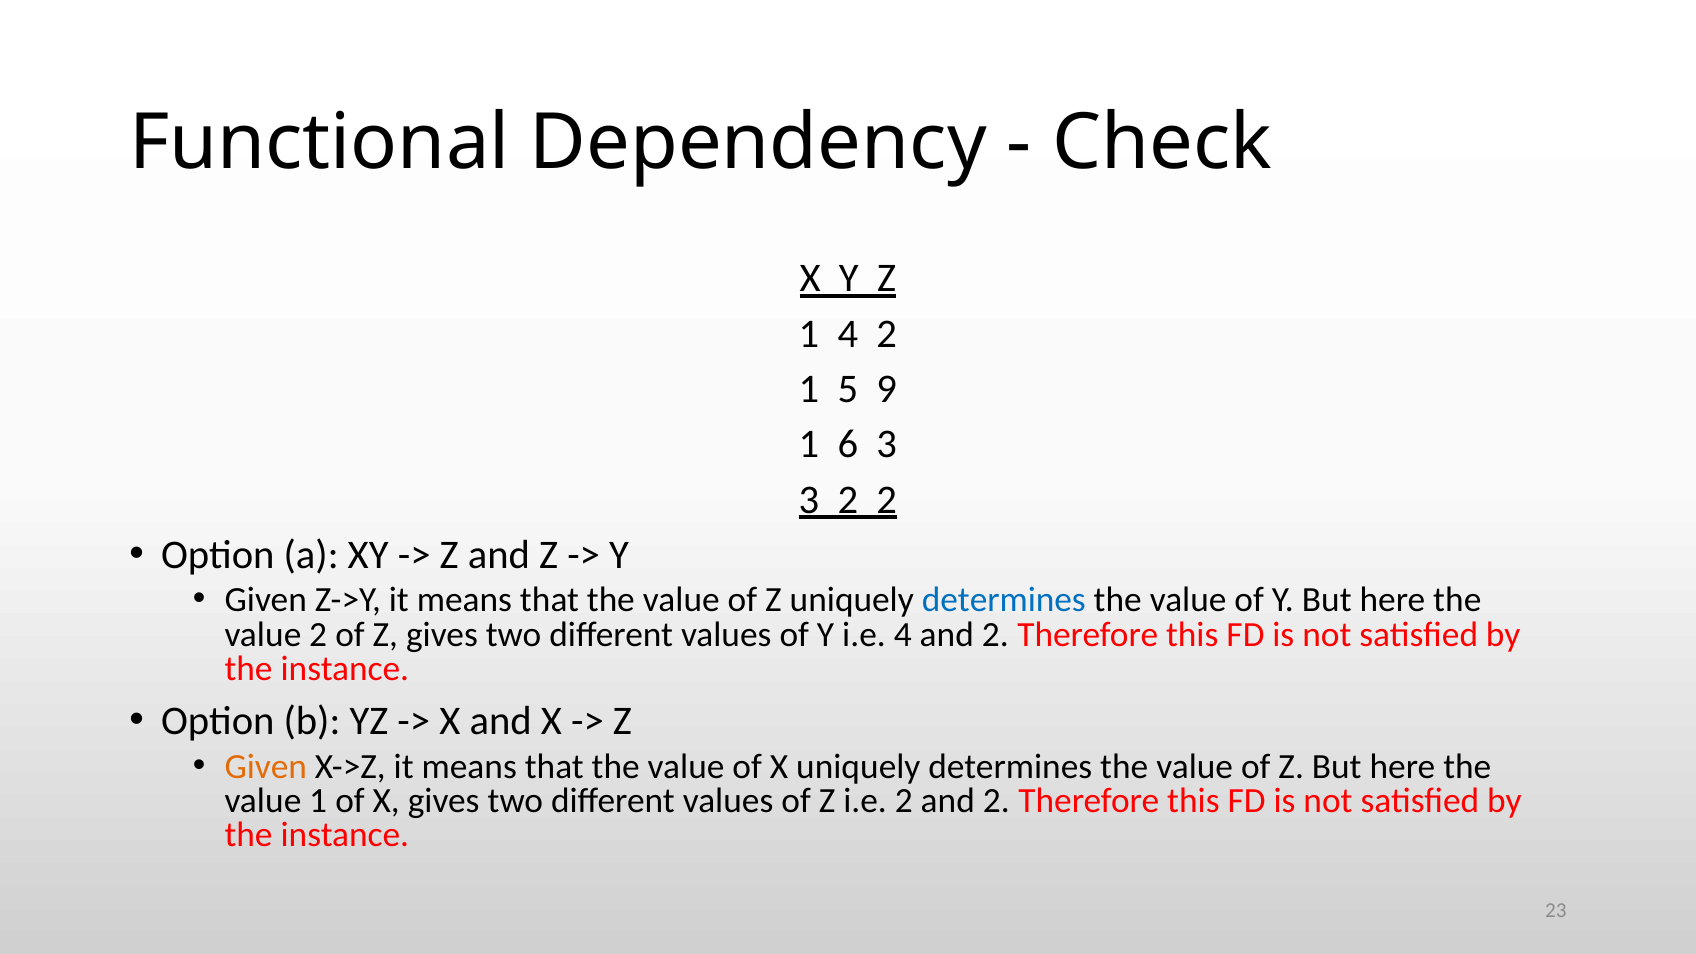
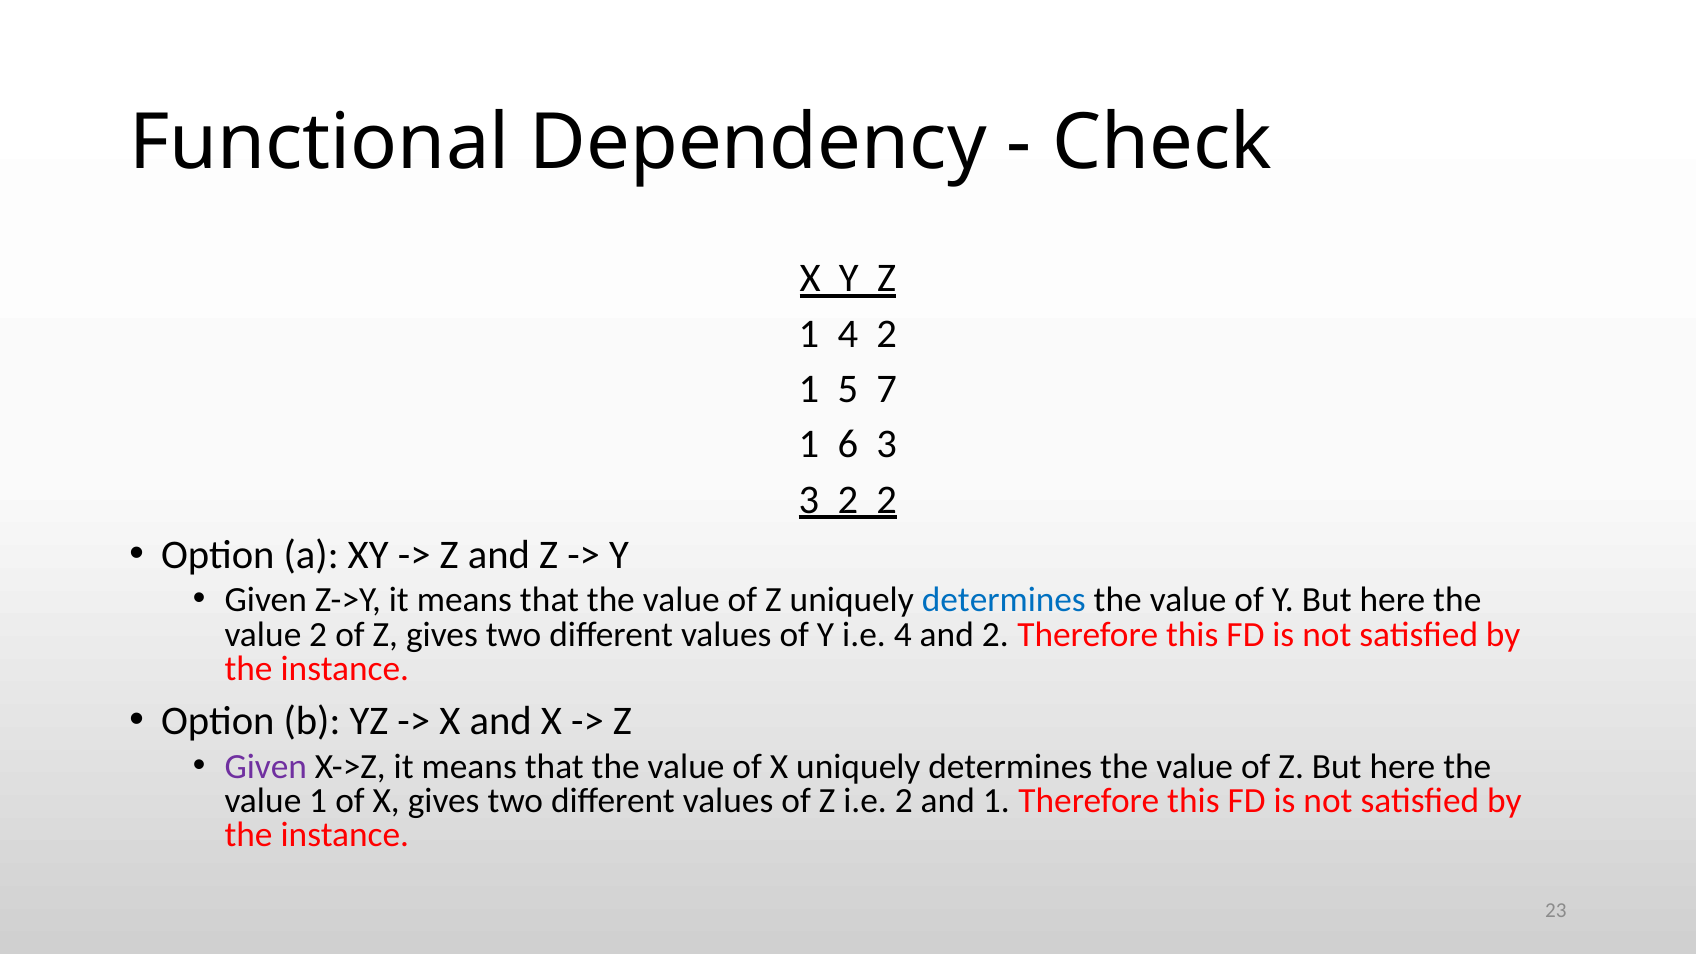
9: 9 -> 7 (887, 389)
Given colour: orange -> purple (266, 766)
2 and 2: 2 -> 1 (996, 801)
